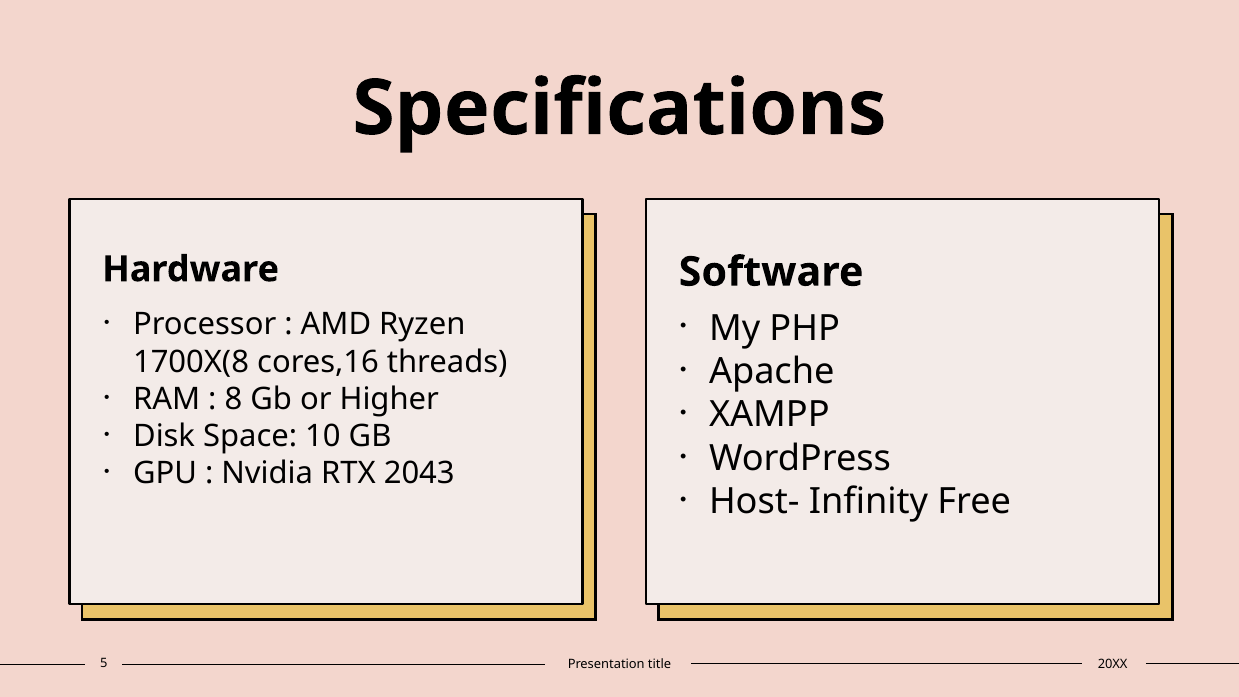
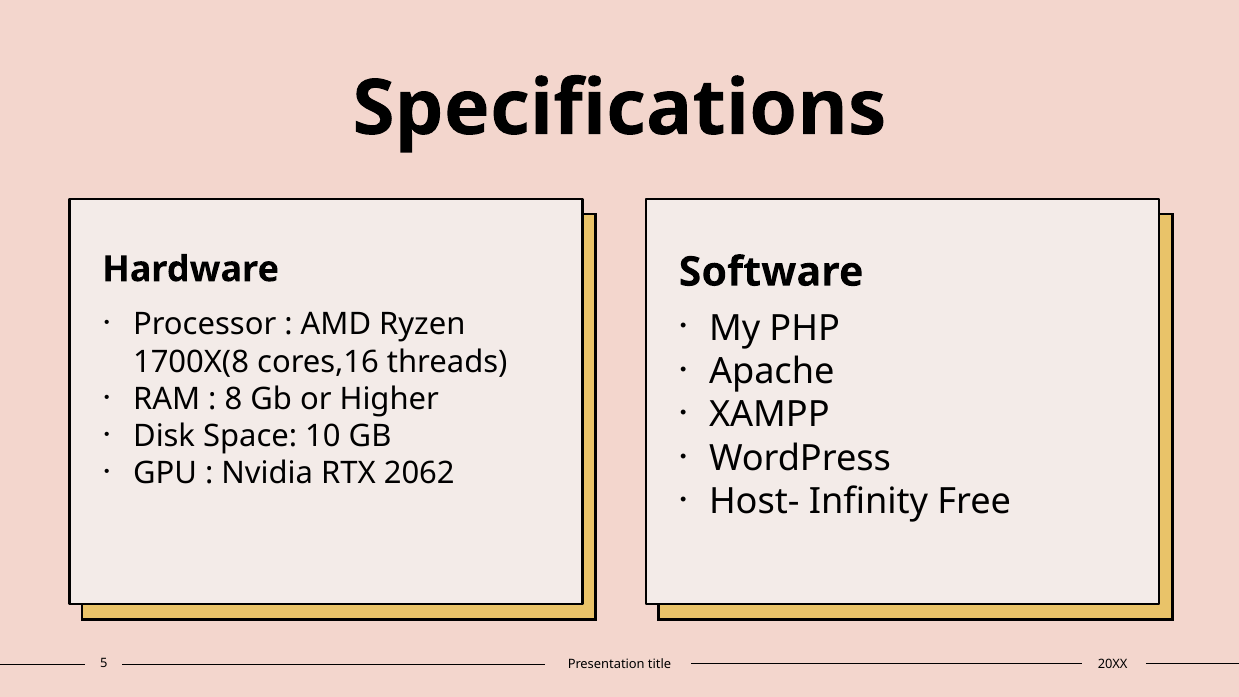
2043: 2043 -> 2062 (419, 473)
